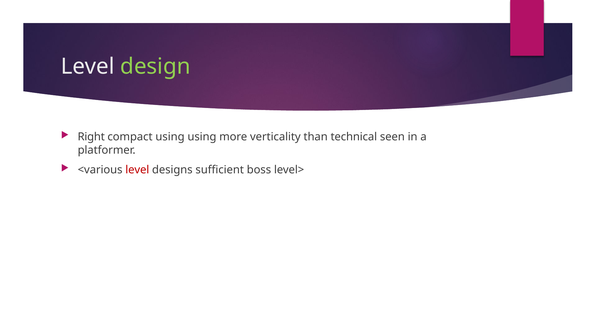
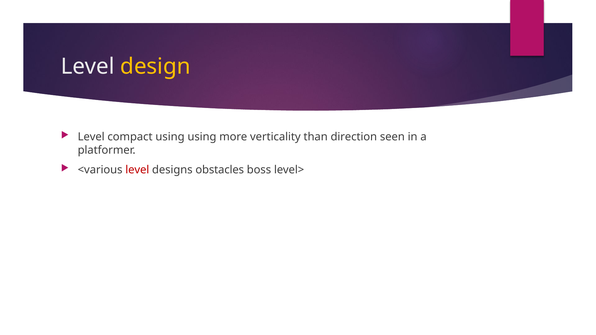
design colour: light green -> yellow (155, 66)
Right: Right -> Level (91, 137)
technical: technical -> direction (354, 137)
sufficient: sufficient -> obstacles (220, 170)
